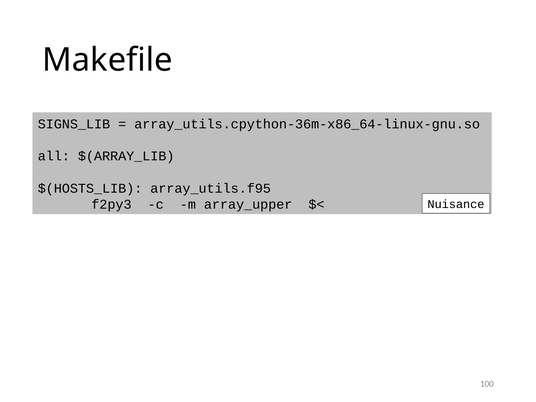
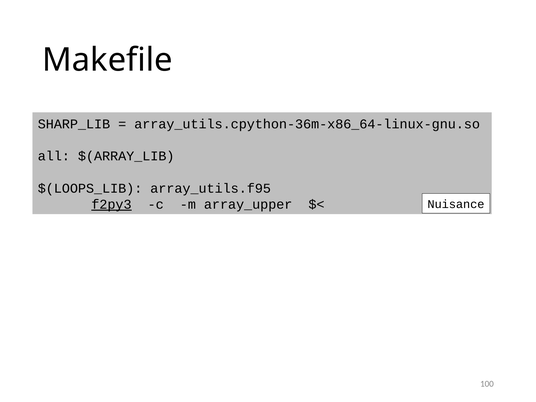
SIGNS_LIB: SIGNS_LIB -> SHARP_LIB (74, 124)
$(HOSTS_LIB: $(HOSTS_LIB -> $(LOOPS_LIB (90, 188)
f2py3 underline: none -> present (111, 204)
